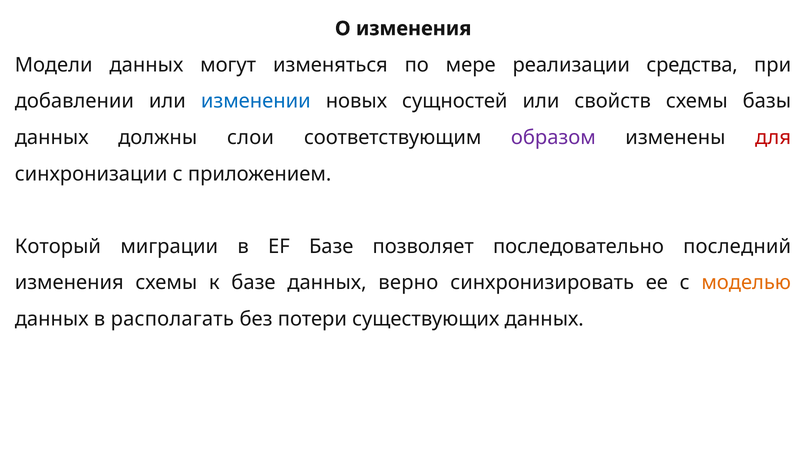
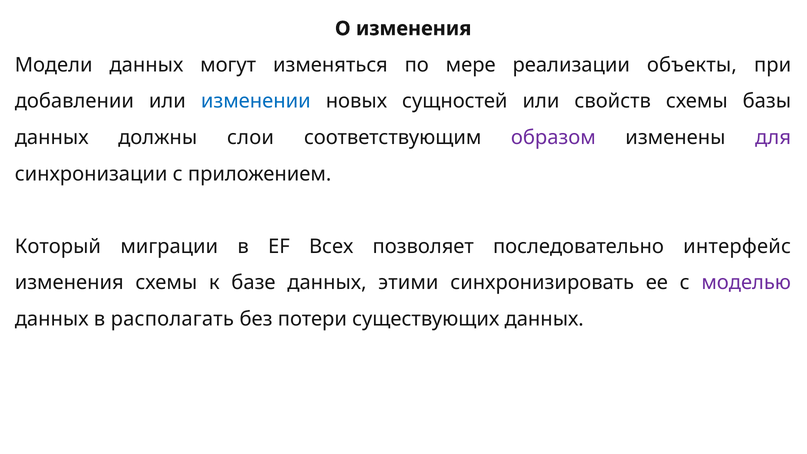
средства: средства -> объекты (692, 65)
для colour: red -> purple (773, 138)
EF Базе: Базе -> Всех (331, 246)
последний: последний -> интерфейс (737, 246)
верно: верно -> этими (408, 283)
моделью colour: orange -> purple (746, 283)
